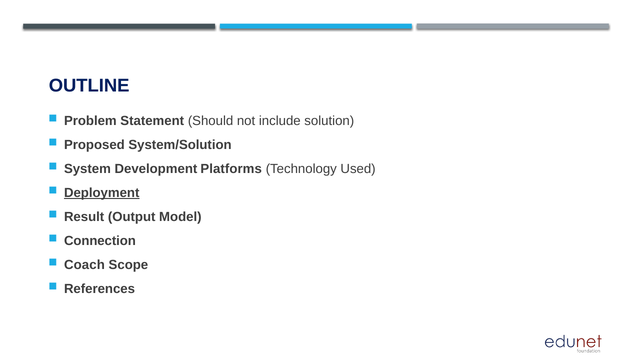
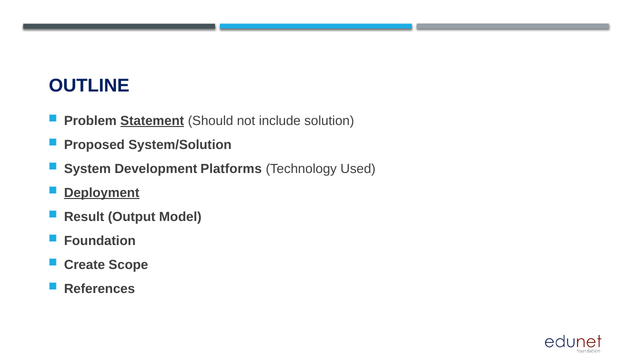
Statement underline: none -> present (152, 121)
Connection: Connection -> Foundation (100, 240)
Coach: Coach -> Create (84, 264)
